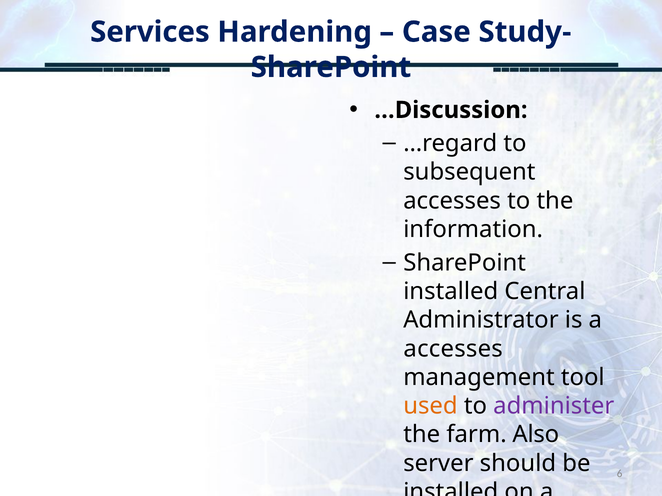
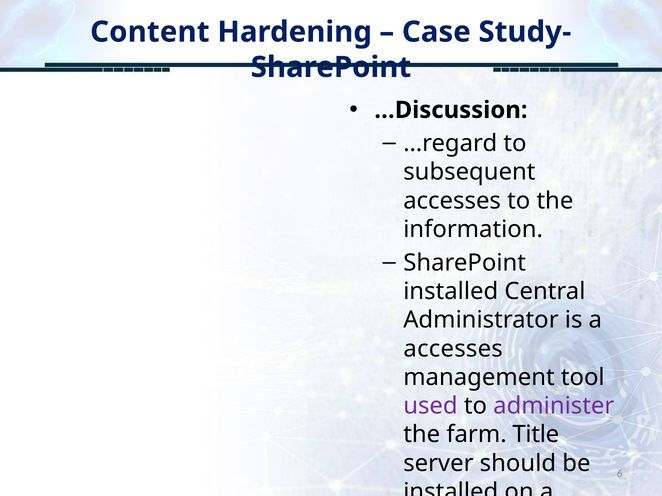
Services: Services -> Content (150, 32)
used colour: orange -> purple (430, 406)
Also: Also -> Title (536, 435)
